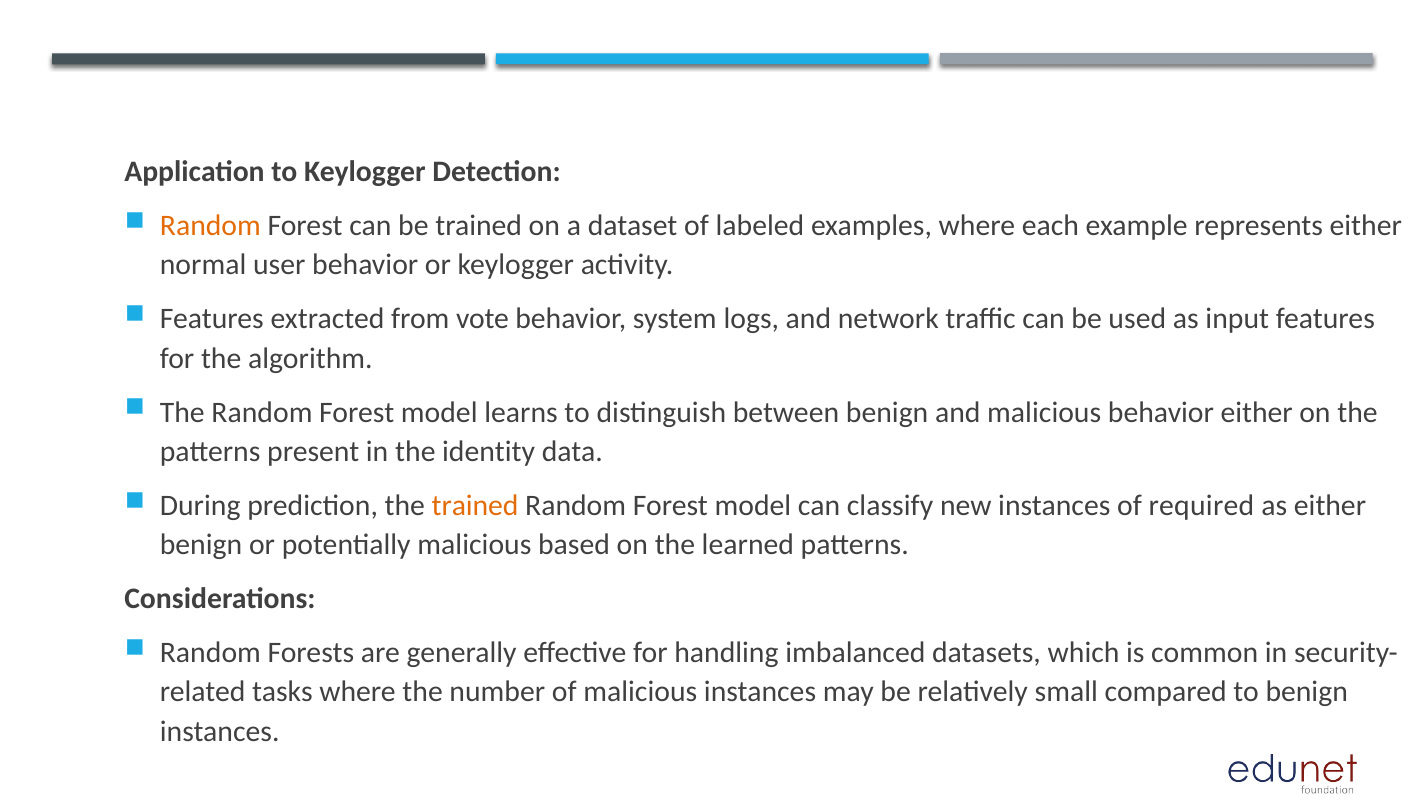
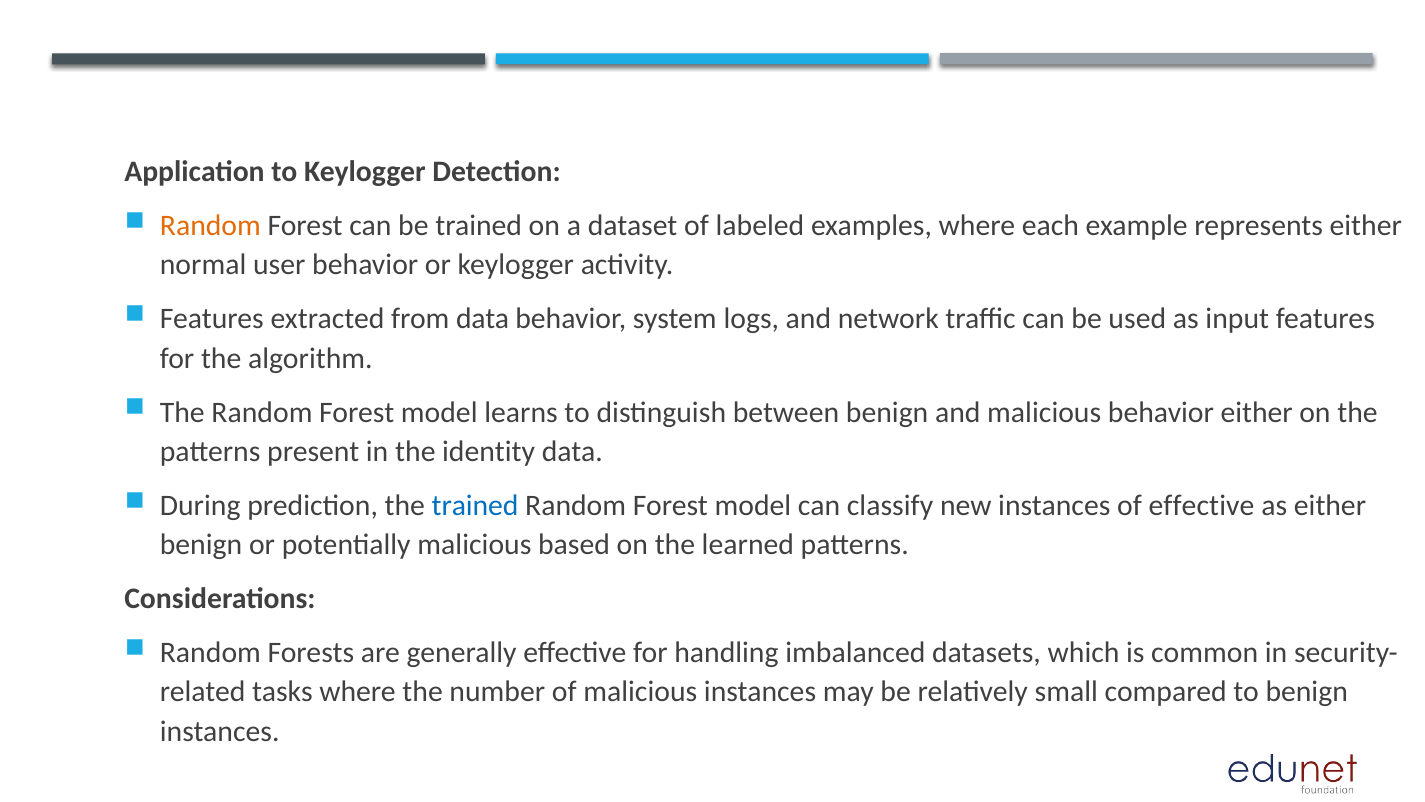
from vote: vote -> data (483, 319)
trained colour: orange -> blue (475, 505)
of required: required -> effective (1201, 505)
